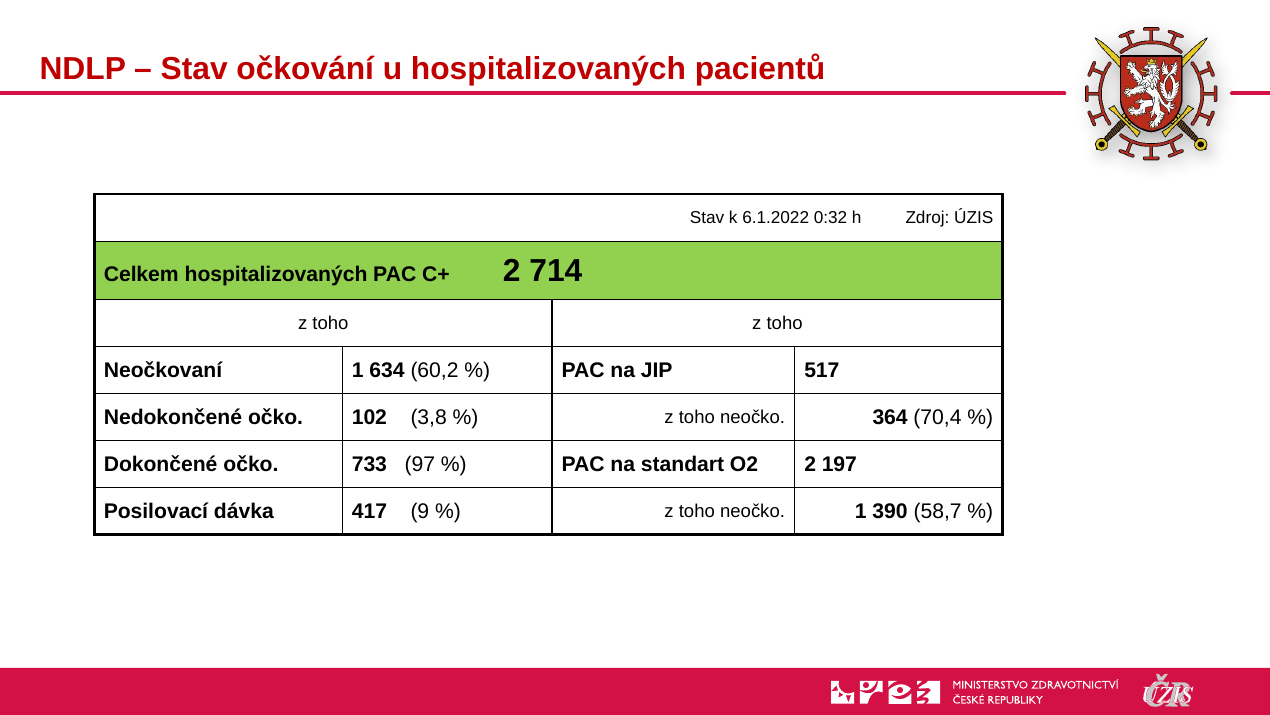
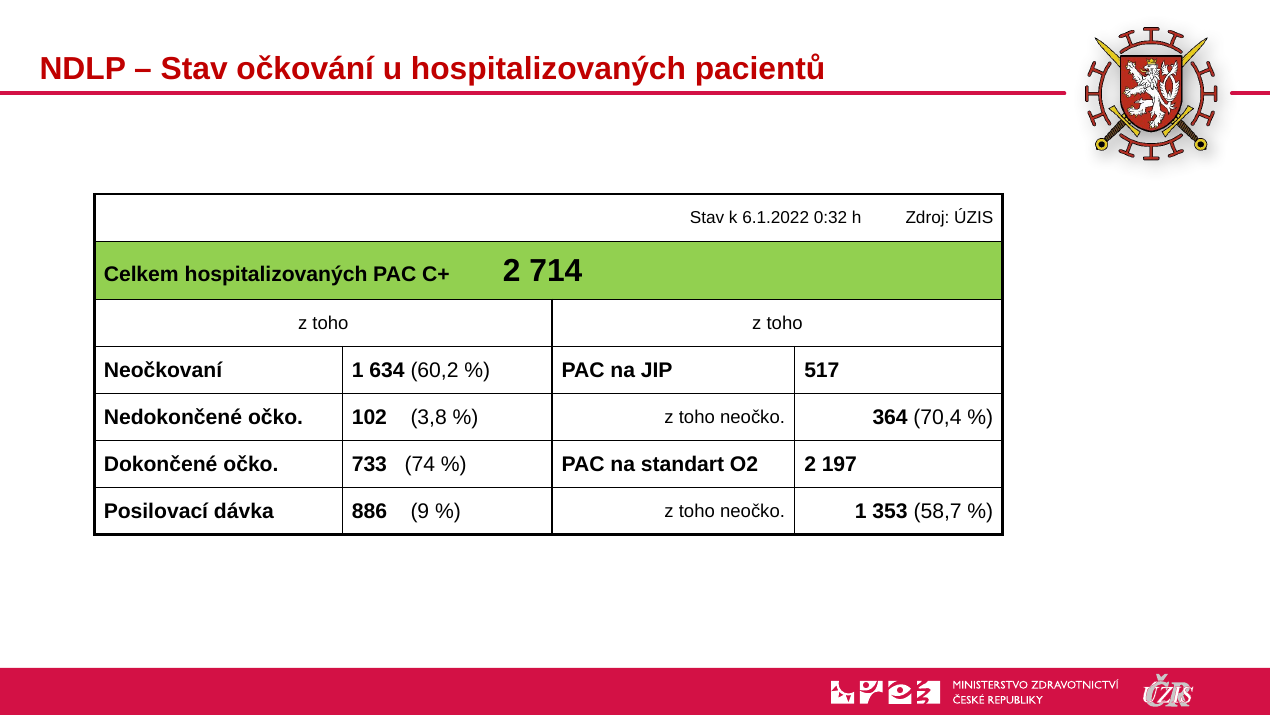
97: 97 -> 74 (420, 464)
417: 417 -> 886 (370, 511)
390: 390 -> 353 (890, 511)
